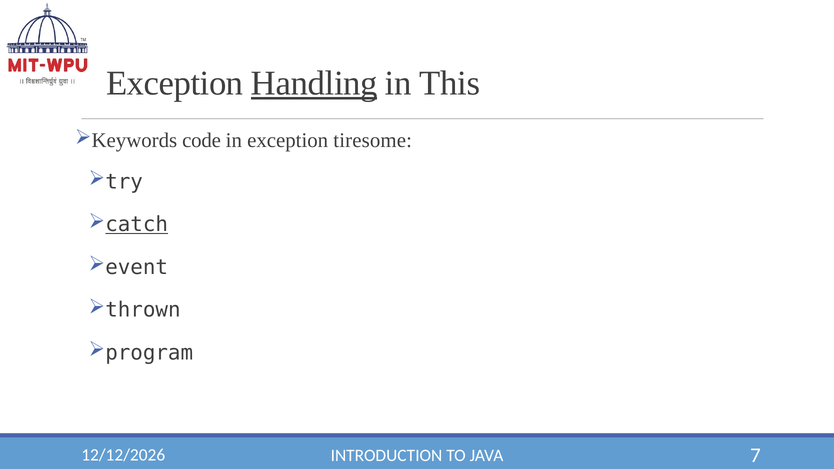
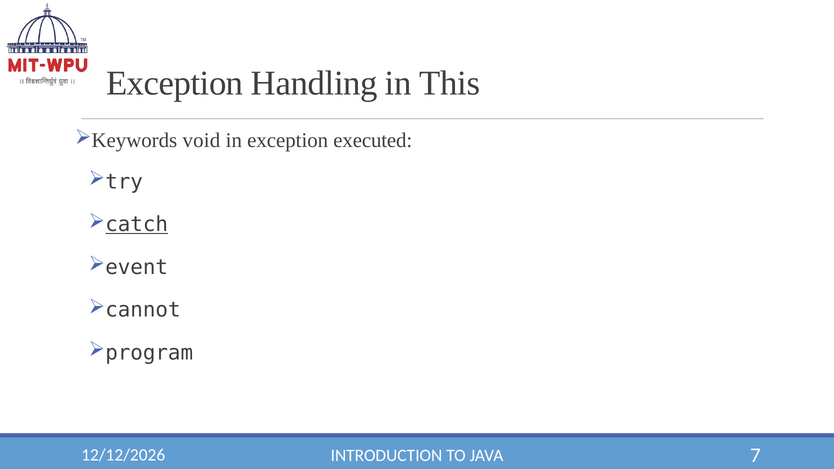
Handling underline: present -> none (314, 83)
code: code -> void (201, 141)
tiresome: tiresome -> executed (373, 141)
thrown: thrown -> cannot (143, 310)
